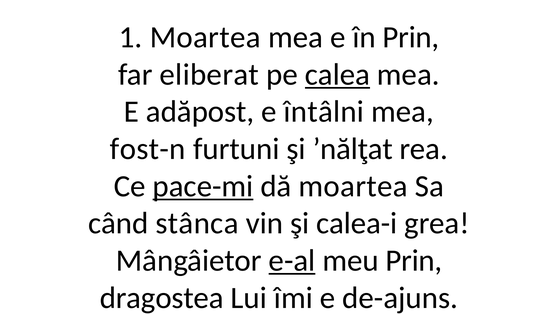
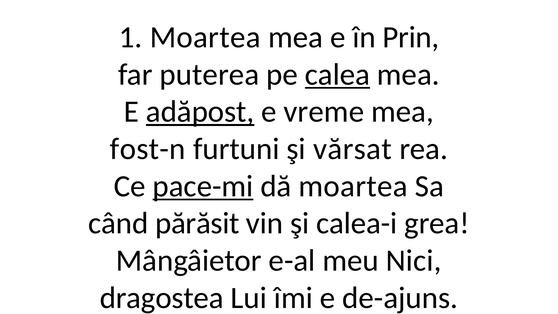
eliberat: eliberat -> puterea (209, 75)
adăpost underline: none -> present (200, 112)
întâlni: întâlni -> vreme (324, 112)
ʼnălţat: ʼnălţat -> vărsat (352, 149)
stânca: stânca -> părăsit (197, 223)
e-al underline: present -> none (292, 260)
meu Prin: Prin -> Nici (414, 260)
